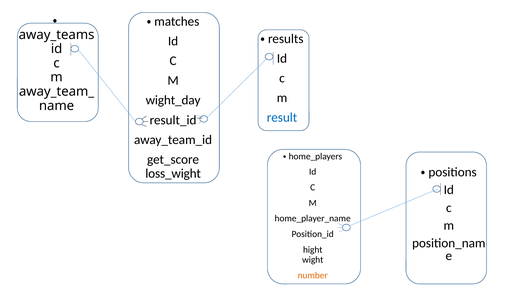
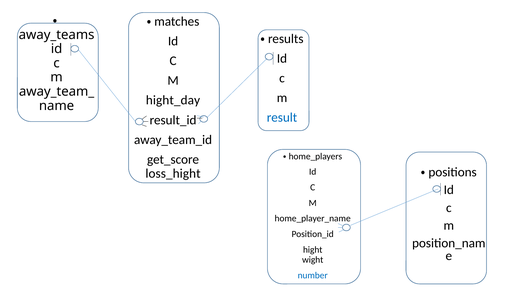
wight_day: wight_day -> hight_day (173, 100)
loss_wight: loss_wight -> loss_hight (173, 173)
number colour: orange -> blue (313, 275)
